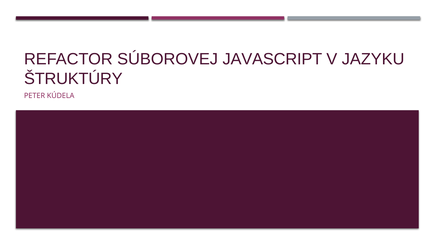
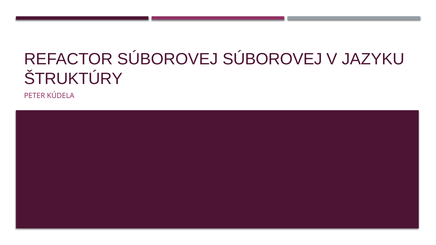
SÚBOROVEJ JAVASCRIPT: JAVASCRIPT -> SÚBOROVEJ (272, 59)
